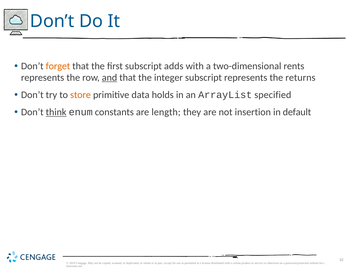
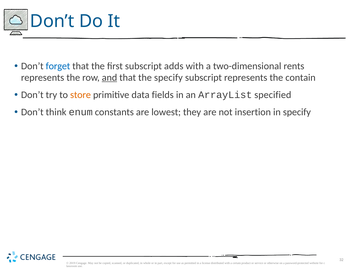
forget colour: orange -> blue (58, 66)
the integer: integer -> specify (168, 78)
returns: returns -> contain (300, 78)
holds: holds -> fields (163, 95)
think underline: present -> none (56, 112)
length: length -> lowest (166, 112)
in default: default -> specify (297, 112)
